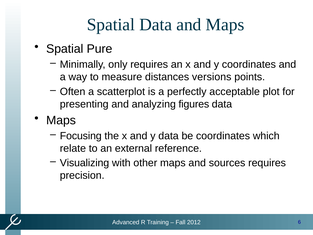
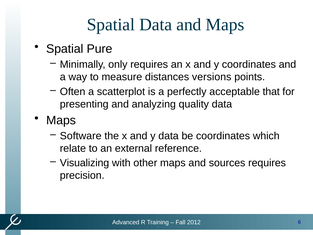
plot: plot -> that (271, 92)
figures: figures -> quality (194, 104)
Focusing: Focusing -> Software (81, 136)
